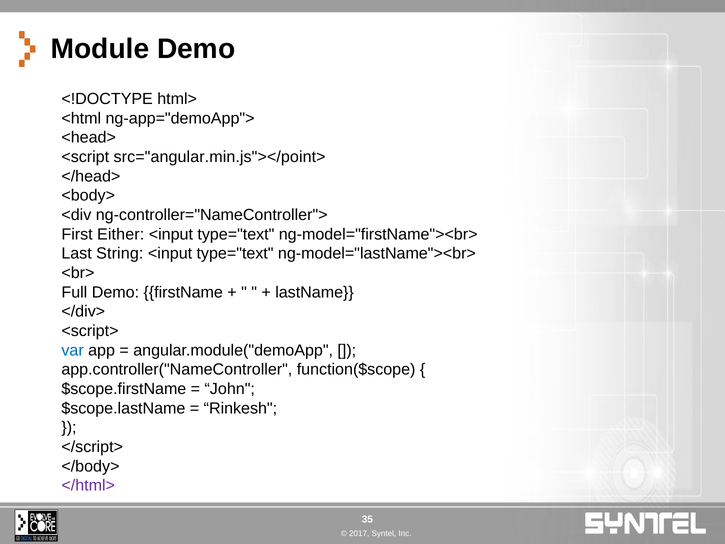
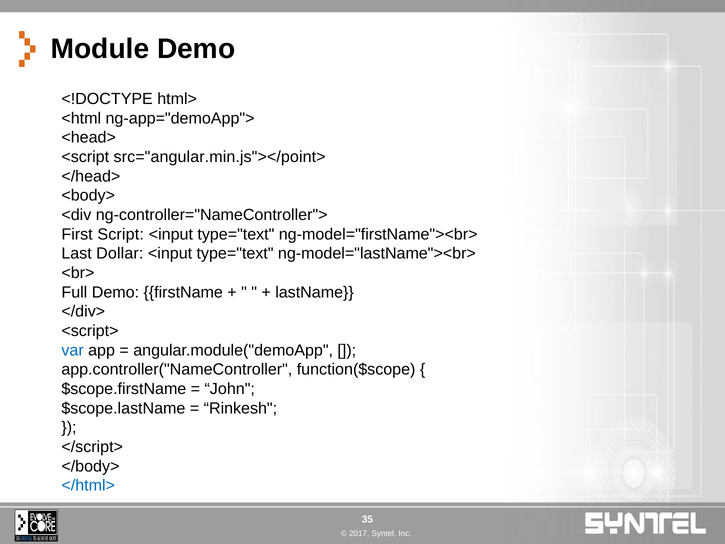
Either: Either -> Script (121, 234)
String: String -> Dollar (120, 254)
</html> colour: purple -> blue (88, 485)
